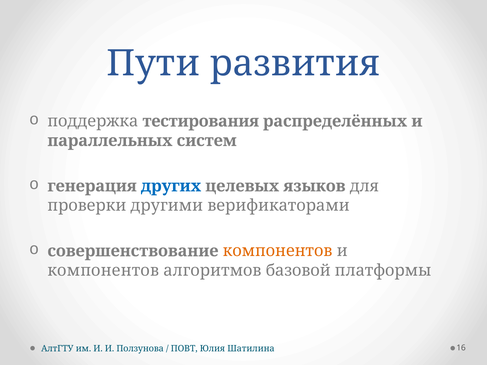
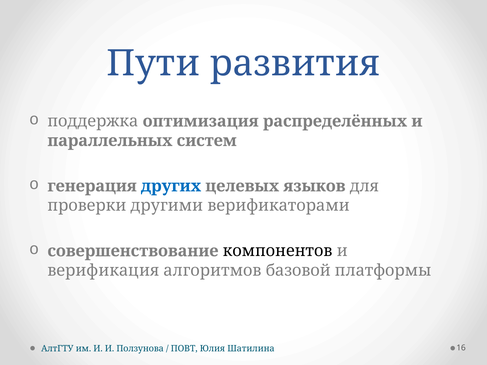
тестирования: тестирования -> оптимизация (201, 121)
компонентов colour: orange -> black (278, 251)
компонентов: компонентов -> верификация (103, 271)
